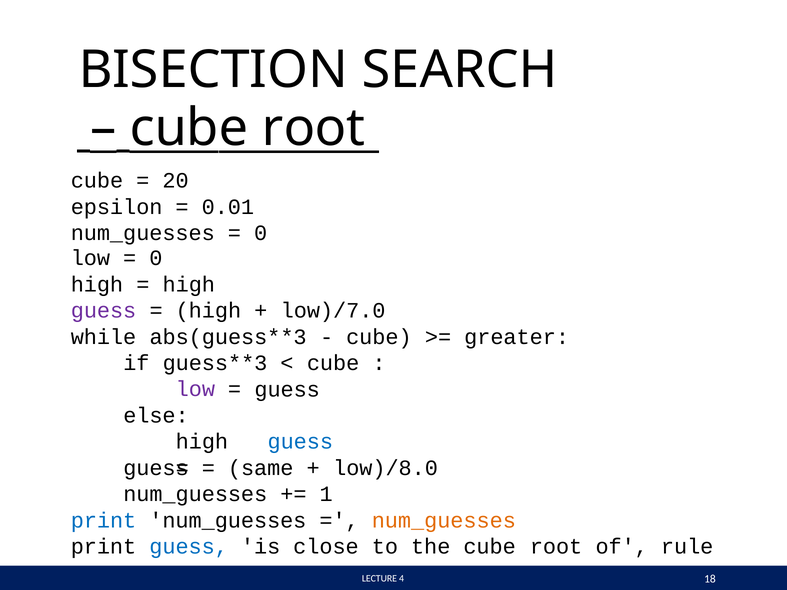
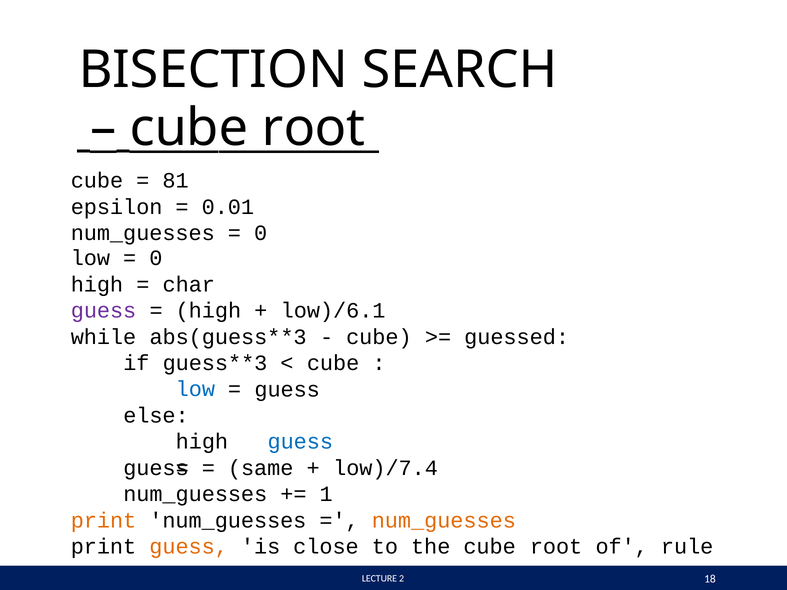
20: 20 -> 81 (176, 181)
high: high -> char (189, 285)
low)/7.0: low)/7.0 -> low)/6.1 (333, 311)
greater: greater -> guessed (517, 337)
low colour: purple -> blue (195, 389)
low)/8.0: low)/8.0 -> low)/7.4 (386, 468)
print colour: blue -> orange (104, 521)
guess colour: blue -> orange (189, 547)
4: 4 -> 2 (402, 579)
